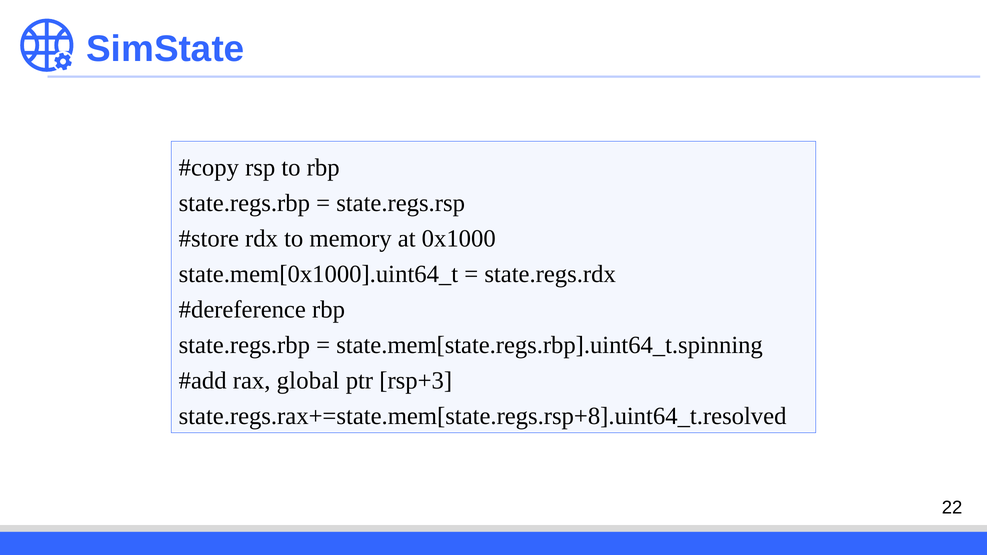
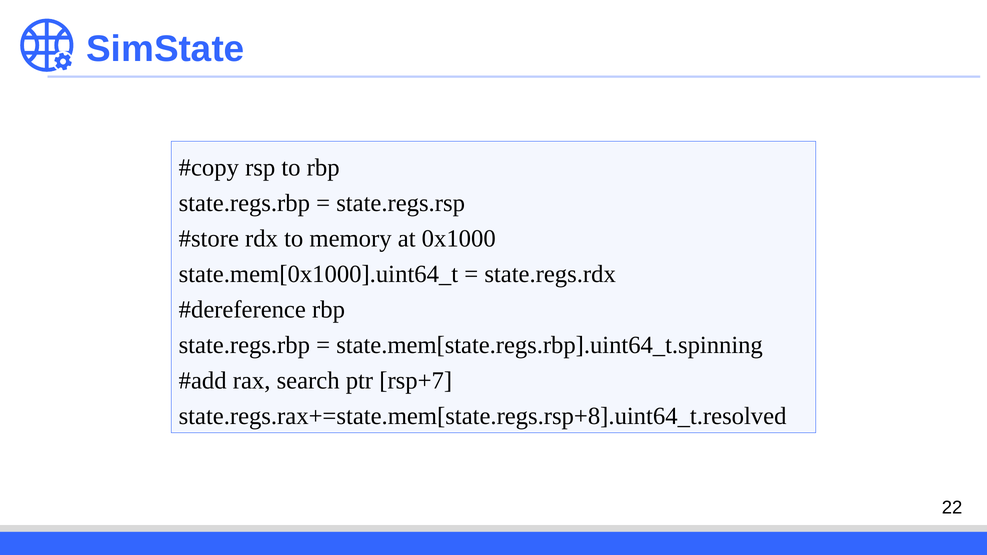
global: global -> search (308, 381)
rsp+3: rsp+3 -> rsp+7 (416, 381)
